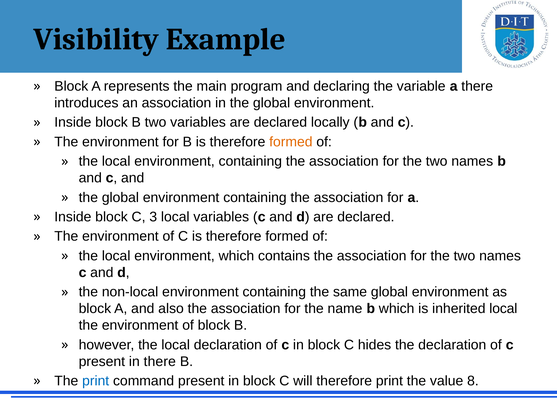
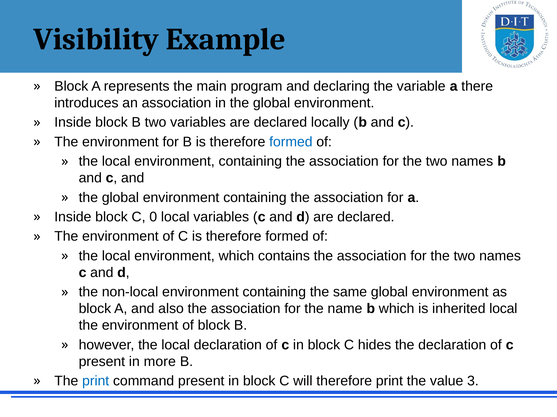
formed colour: orange -> blue (291, 142)
3: 3 -> 0 (153, 217)
in there: there -> more (160, 362)
8: 8 -> 3 (473, 382)
